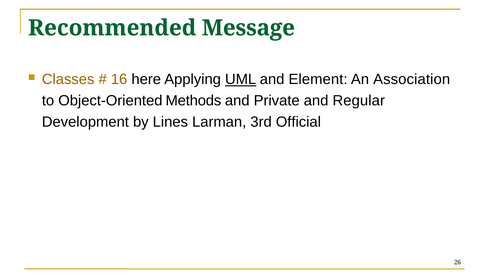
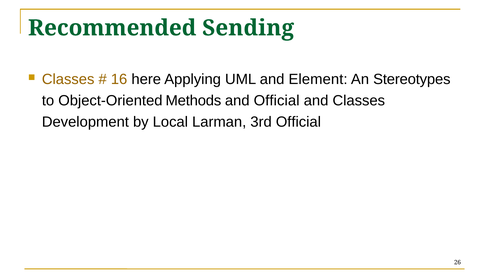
Message: Message -> Sending (248, 28)
UML underline: present -> none (241, 79)
Association: Association -> Stereotypes (412, 79)
and Private: Private -> Official (277, 101)
and Regular: Regular -> Classes (359, 101)
Lines: Lines -> Local (170, 122)
